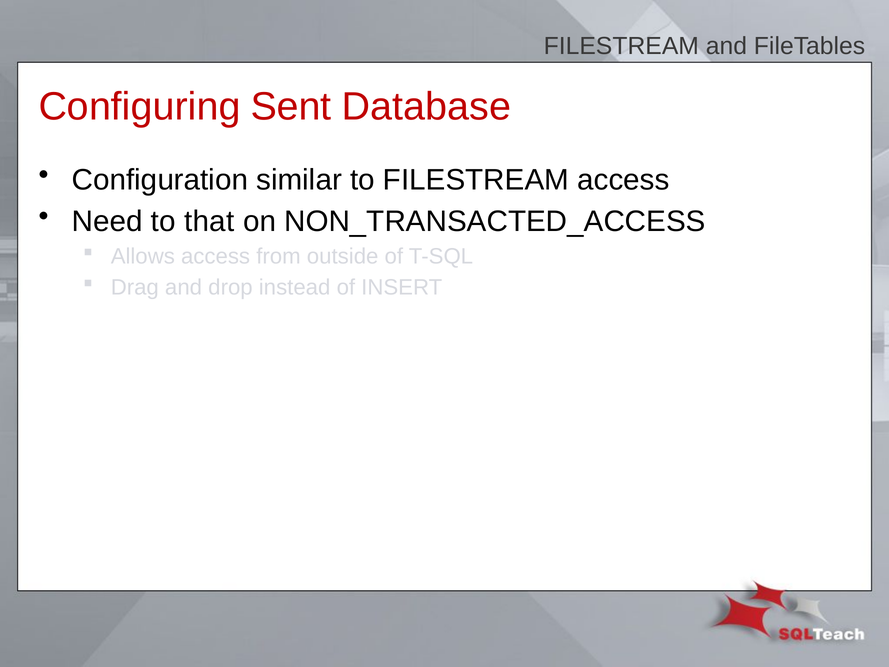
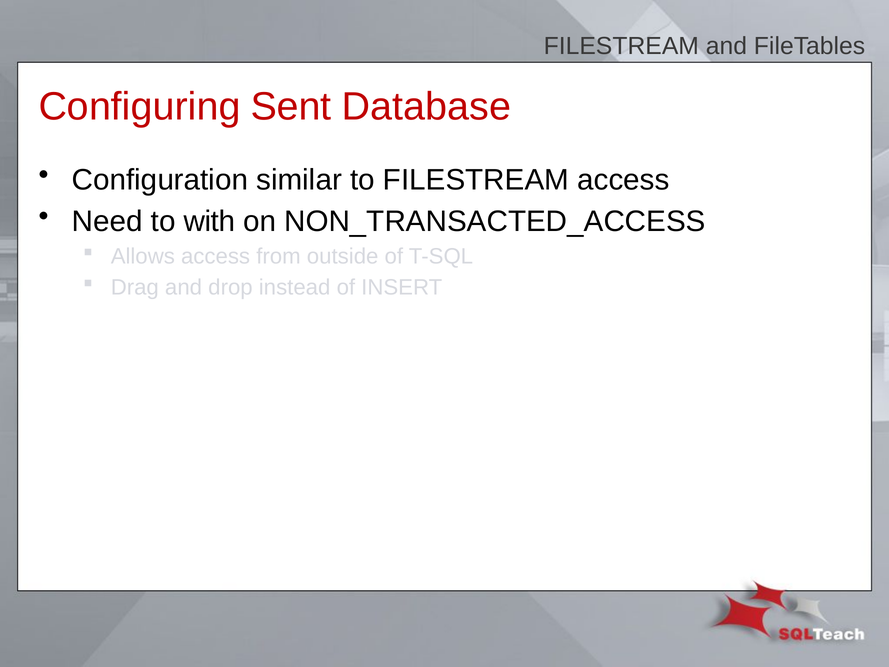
that: that -> with (209, 221)
